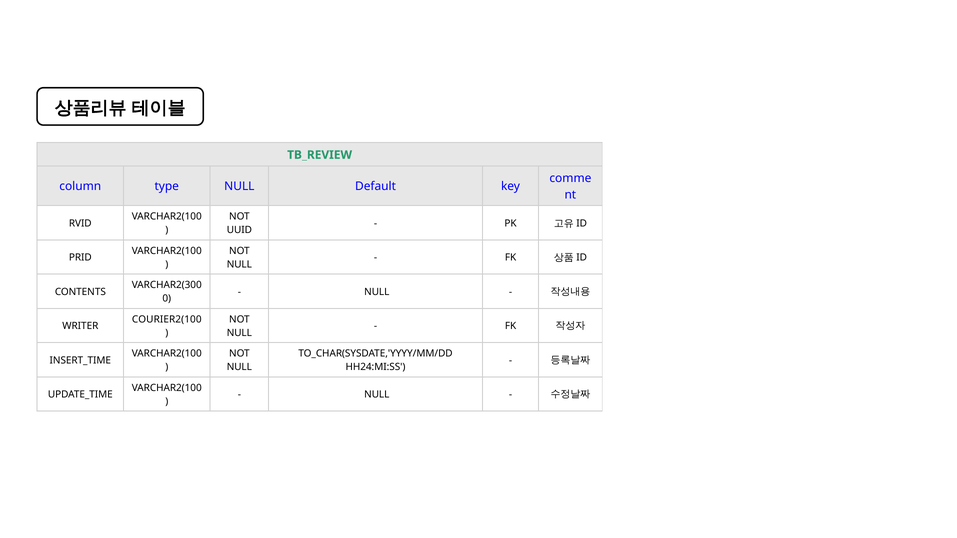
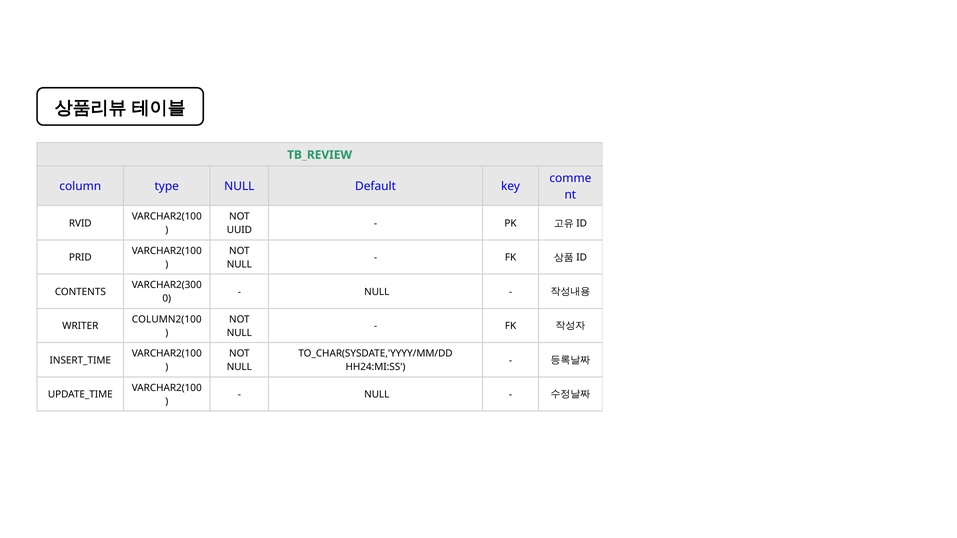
COURIER2(100: COURIER2(100 -> COLUMN2(100 (167, 320)
